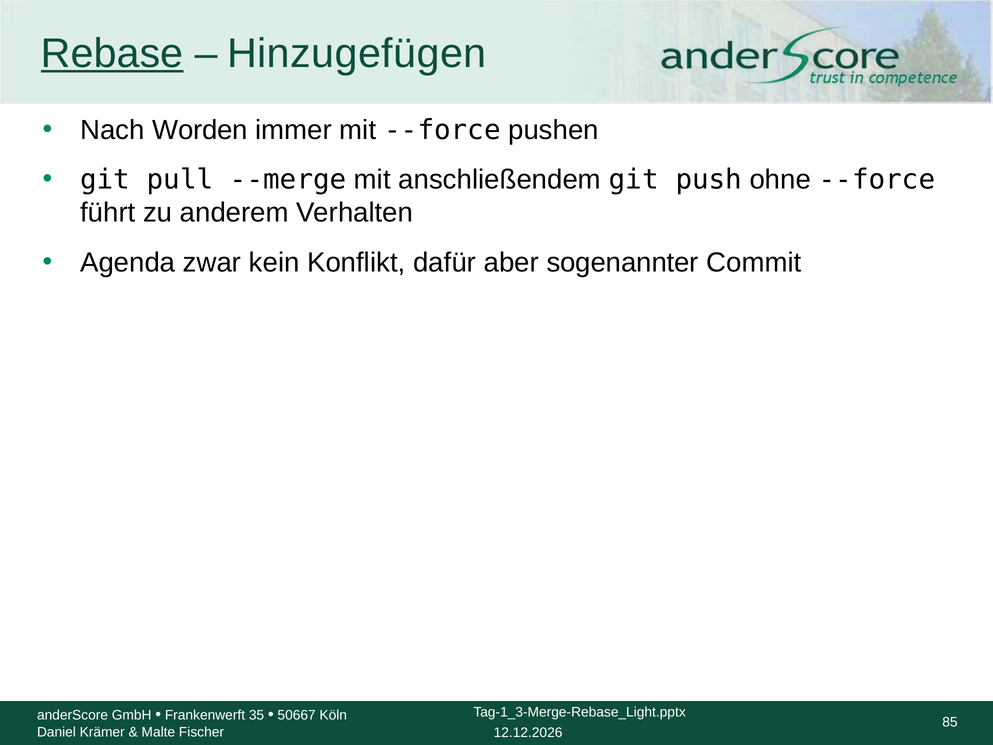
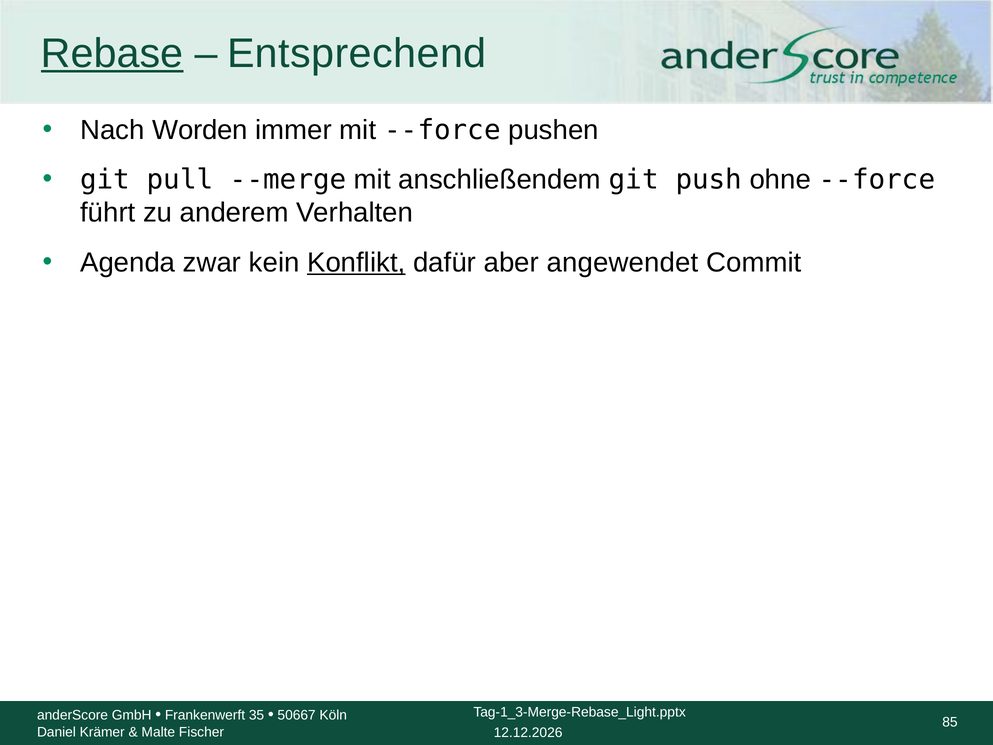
Hinzugefügen: Hinzugefügen -> Entsprechend (357, 54)
Konflikt underline: none -> present (356, 262)
sogenannter: sogenannter -> angewendet (622, 262)
